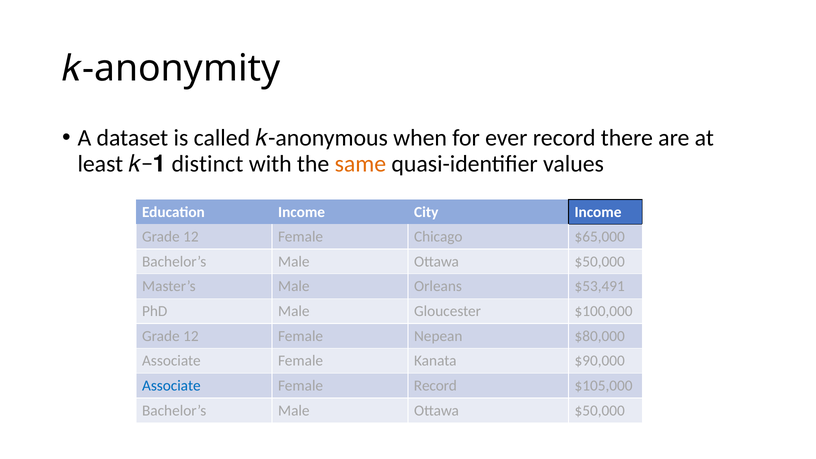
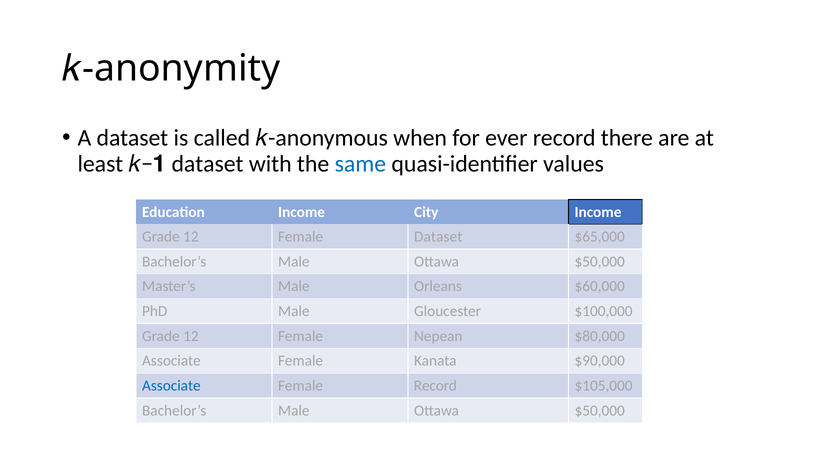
distinct: distinct -> dataset (208, 164)
same colour: orange -> blue (360, 164)
Female Chicago: Chicago -> Dataset (438, 237)
$53,491: $53,491 -> $60,000 (600, 286)
